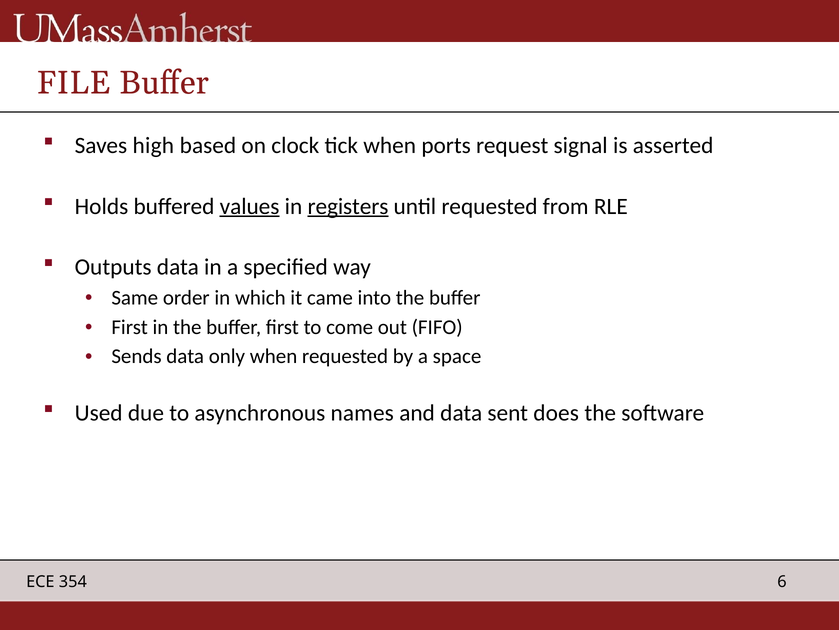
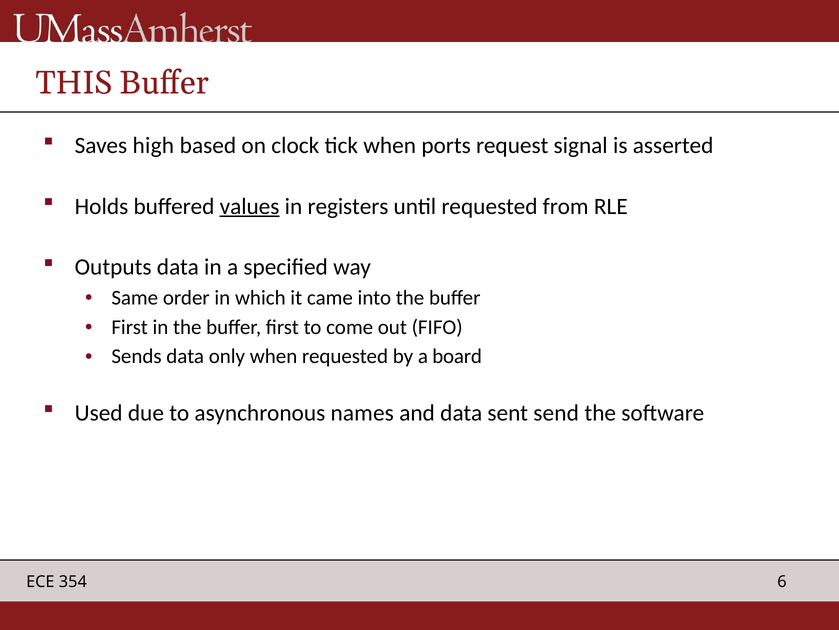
FILE: FILE -> THIS (74, 83)
registers underline: present -> none (348, 206)
space: space -> board (457, 356)
does: does -> send (556, 413)
